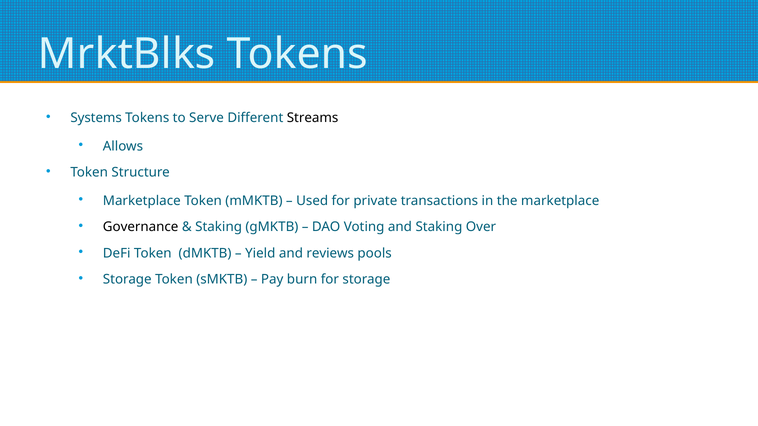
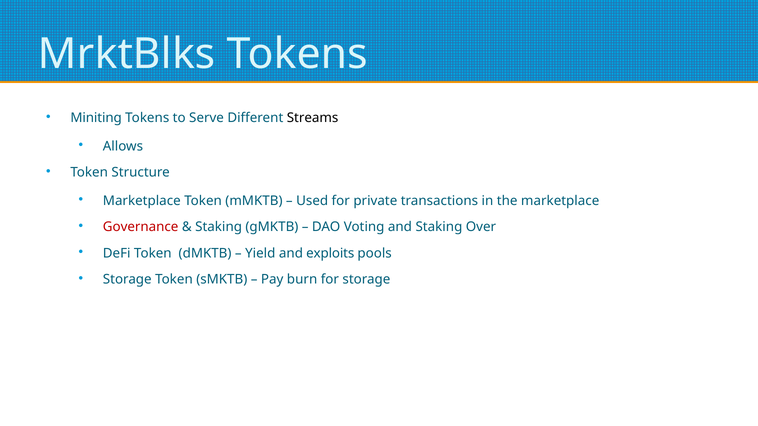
Systems: Systems -> Miniting (96, 118)
Governance colour: black -> red (141, 227)
reviews: reviews -> exploits (330, 254)
